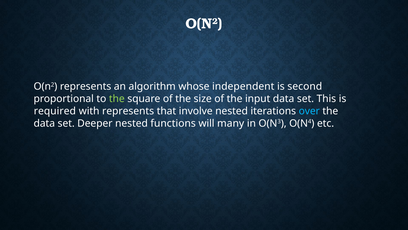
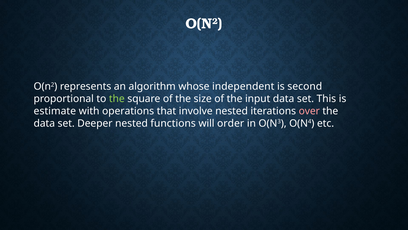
required: required -> estimate (55, 111)
with represents: represents -> operations (128, 111)
over colour: light blue -> pink (309, 111)
many: many -> order (231, 123)
